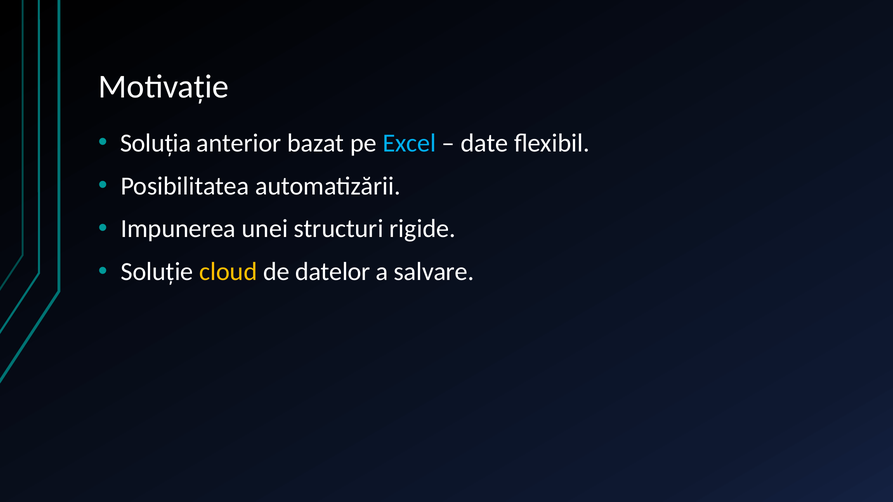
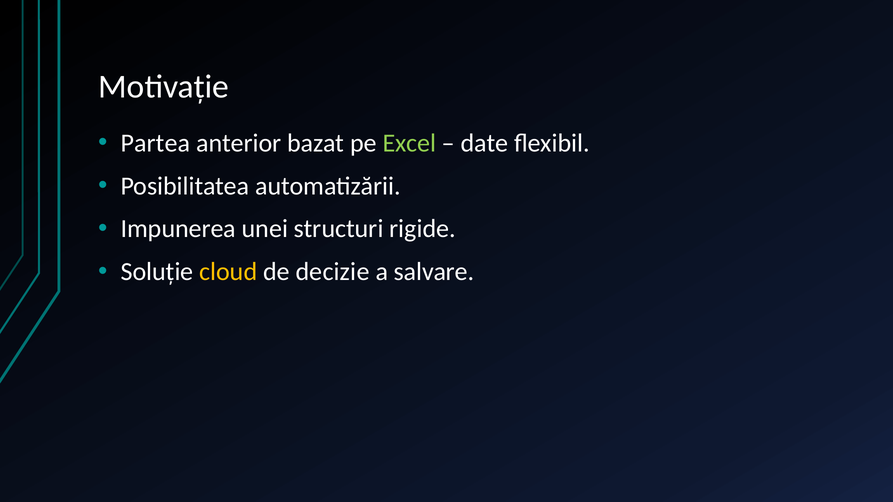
Soluția: Soluția -> Partea (155, 143)
Excel colour: light blue -> light green (409, 143)
datelor: datelor -> decizie (333, 272)
